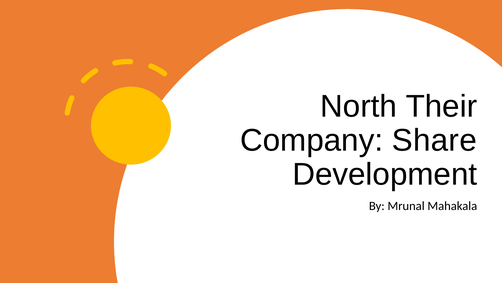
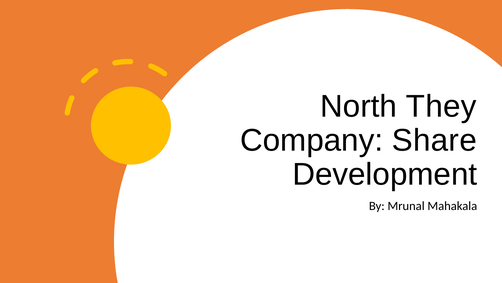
Their: Their -> They (441, 106)
